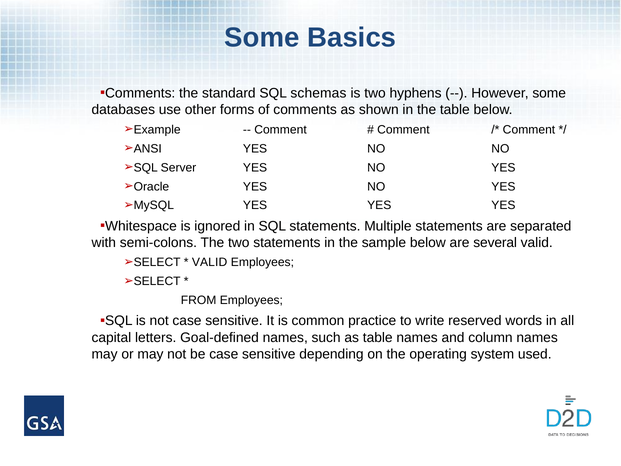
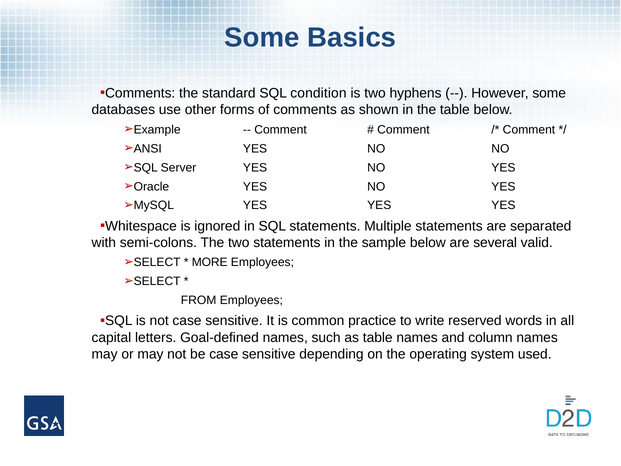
schemas: schemas -> condition (318, 93)
VALID: VALID -> MORE (210, 262)
